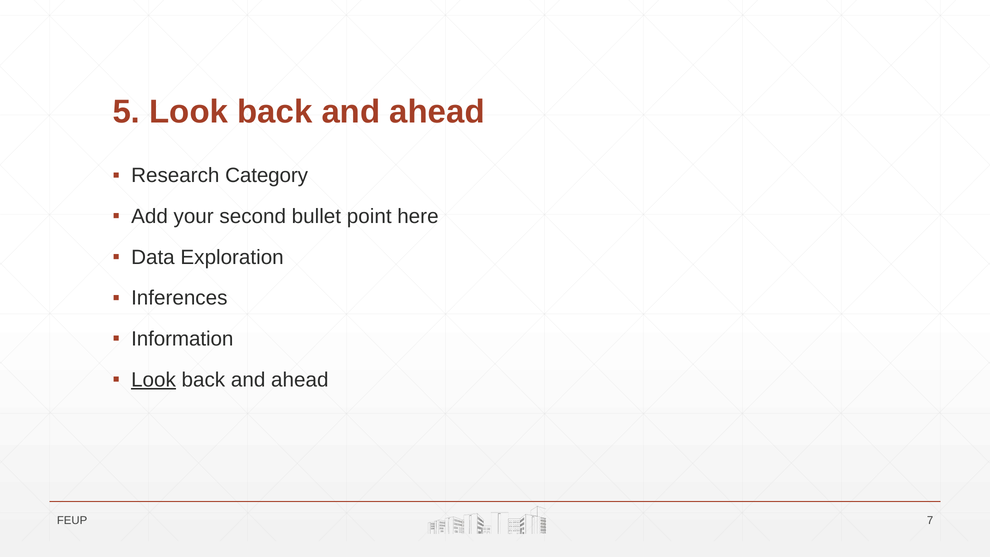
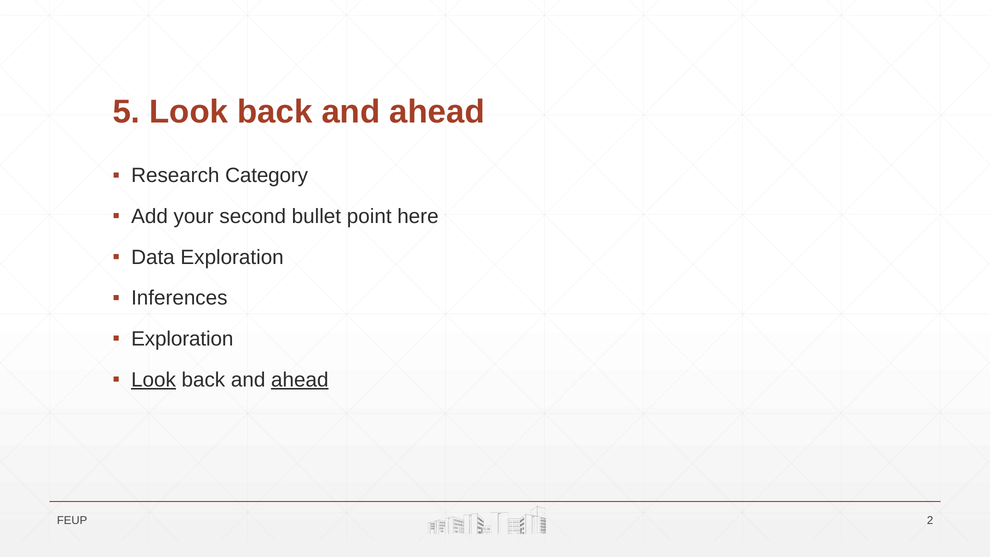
Information: Information -> Exploration (182, 339)
ahead underline: none -> present (300, 380)
7: 7 -> 2 (930, 521)
